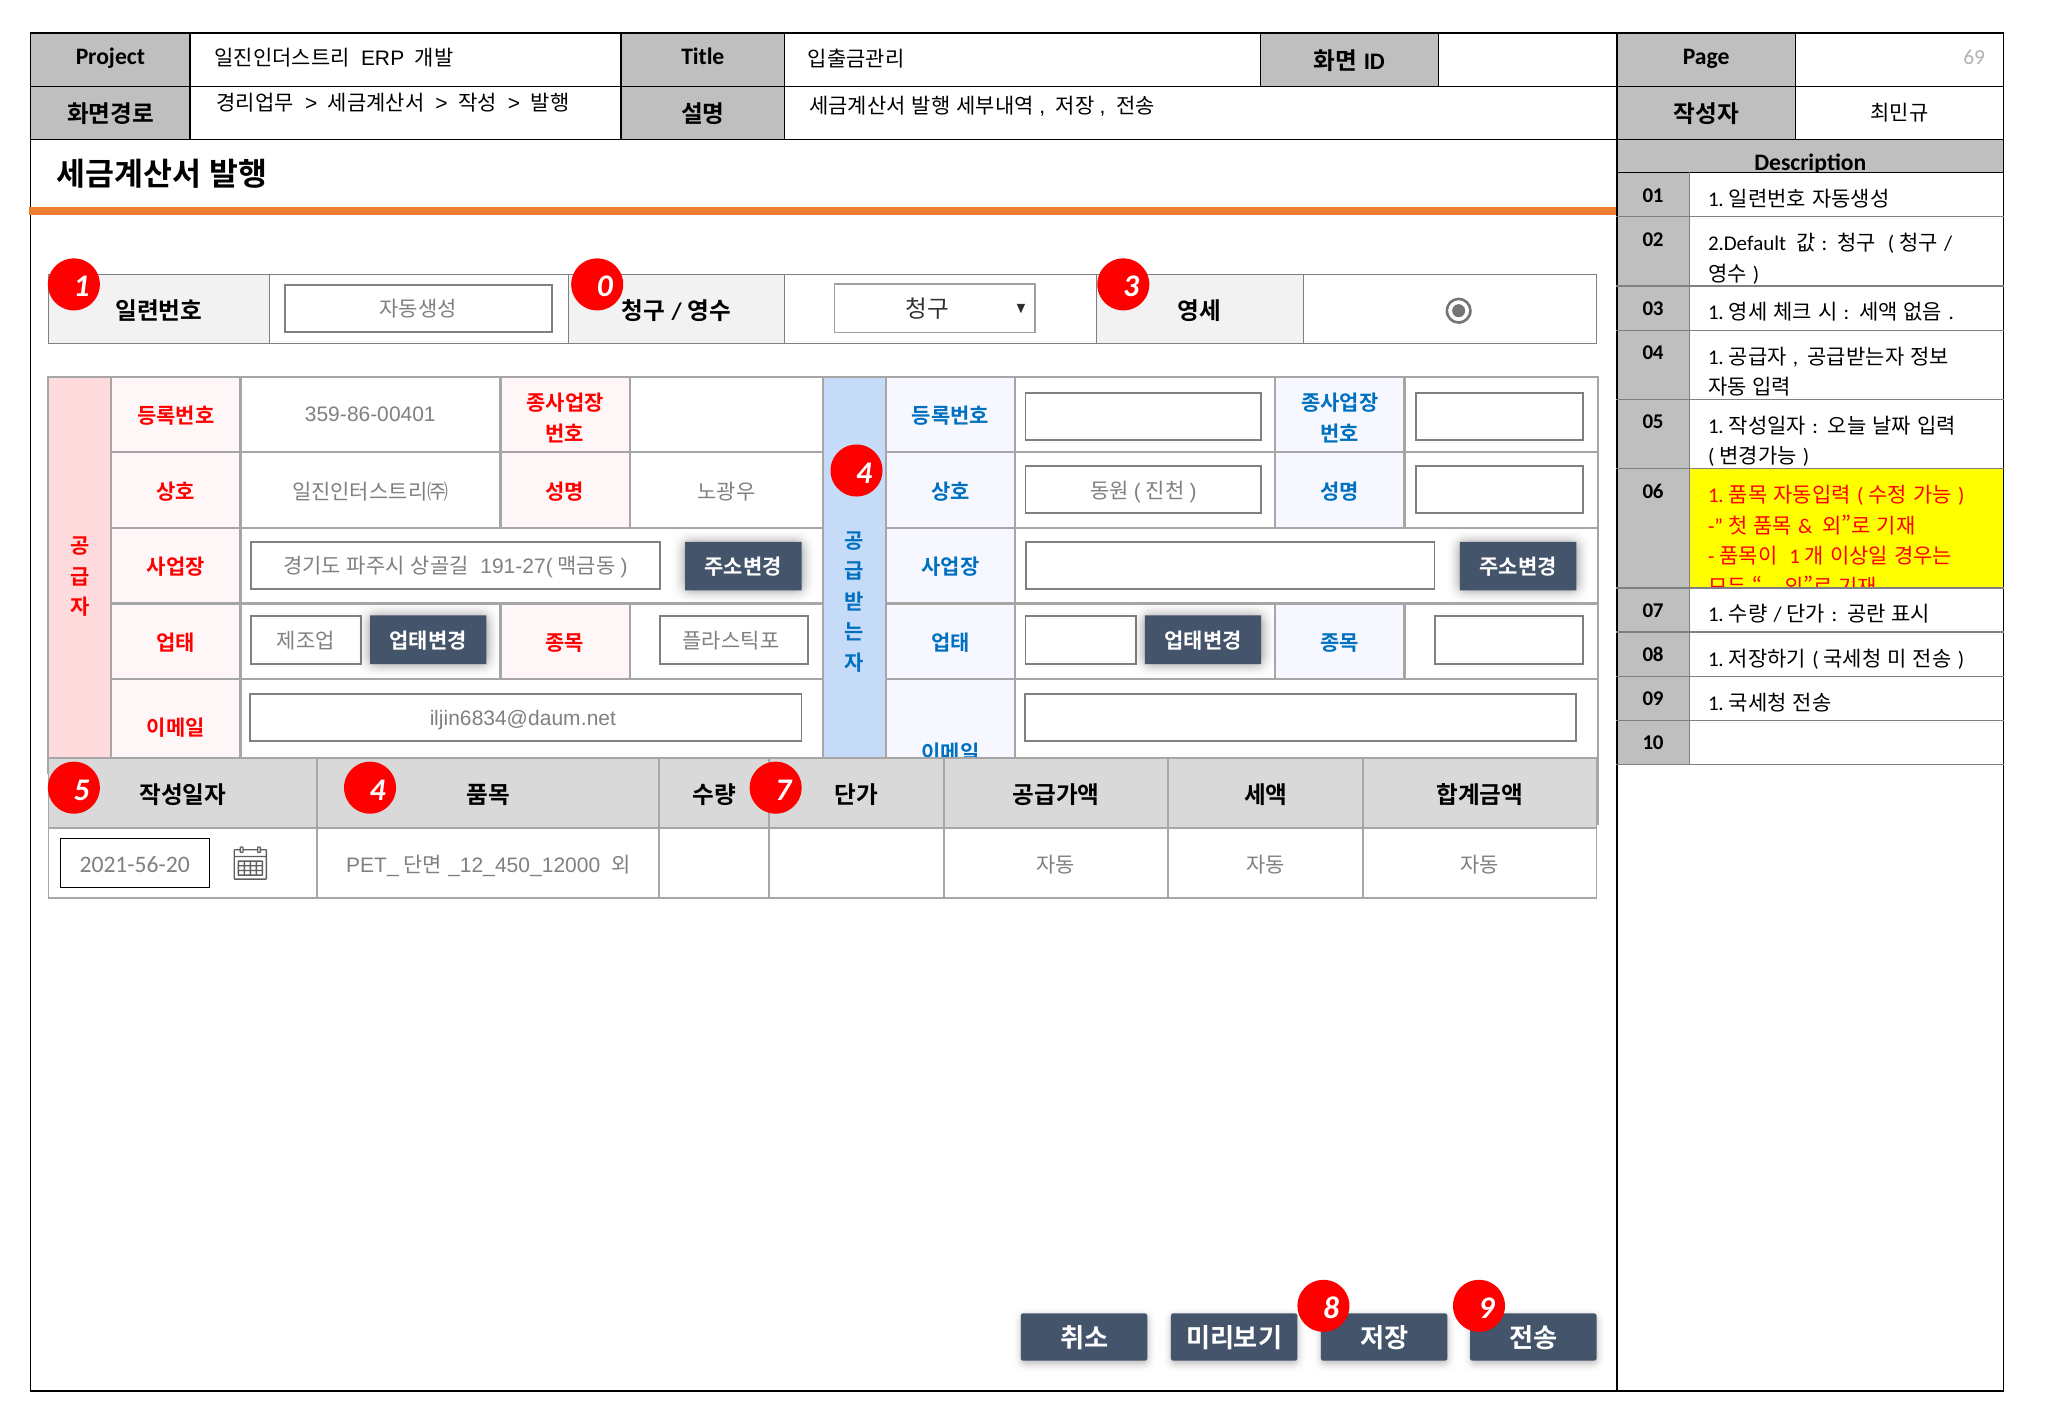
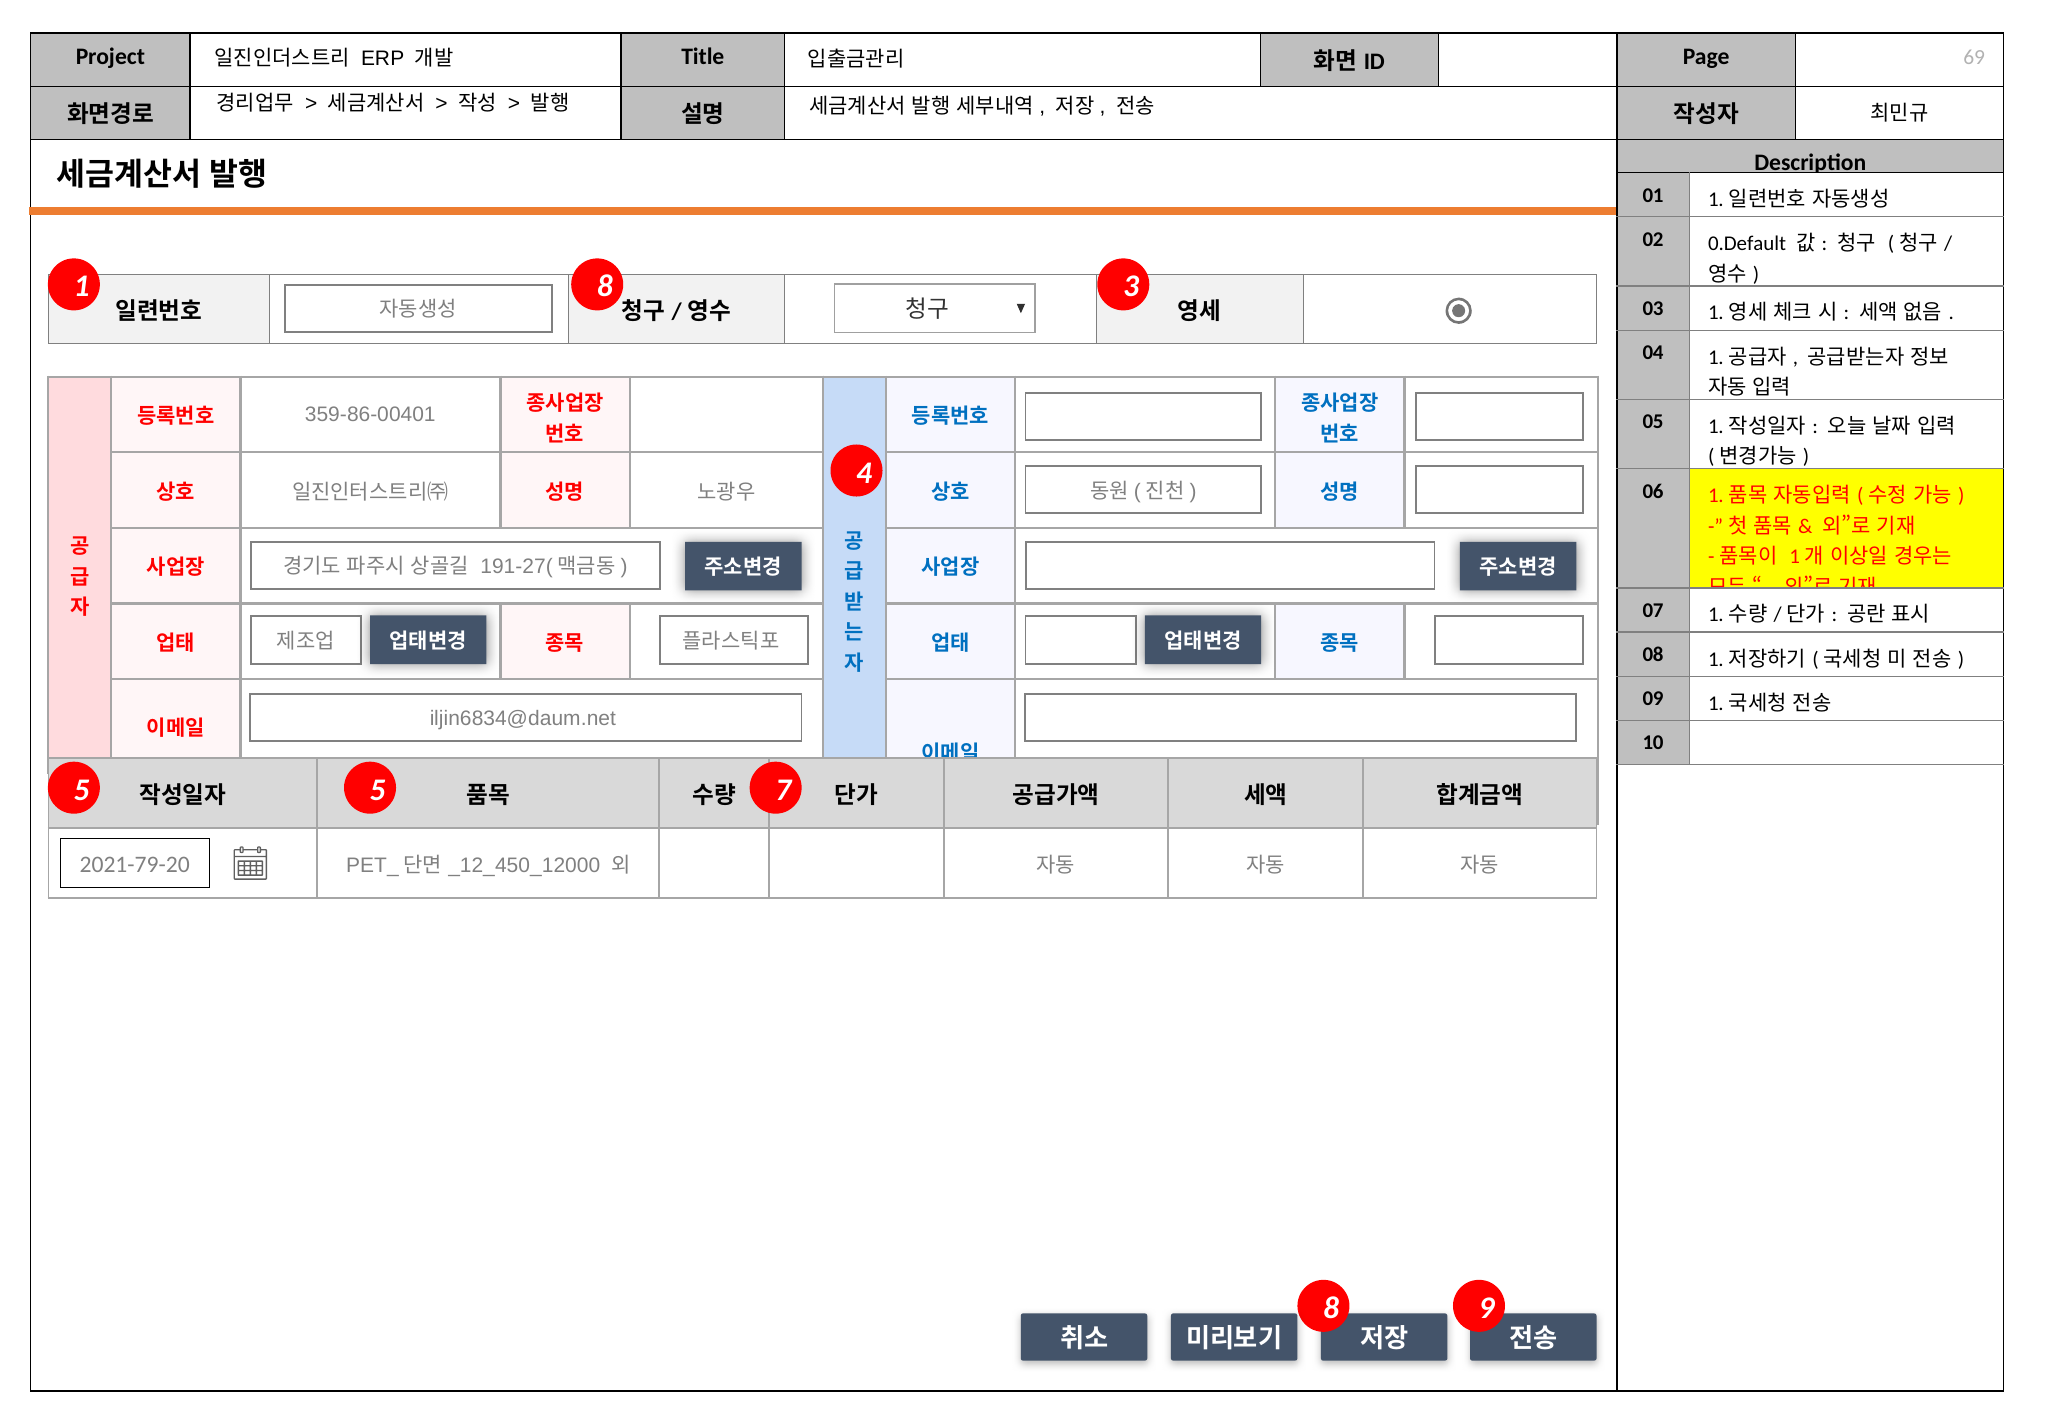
2.Default: 2.Default -> 0.Default (1747, 244)
1 0: 0 -> 8 (605, 286)
5 4: 4 -> 5 (378, 790)
2021-56-20: 2021-56-20 -> 2021-79-20 (135, 865)
